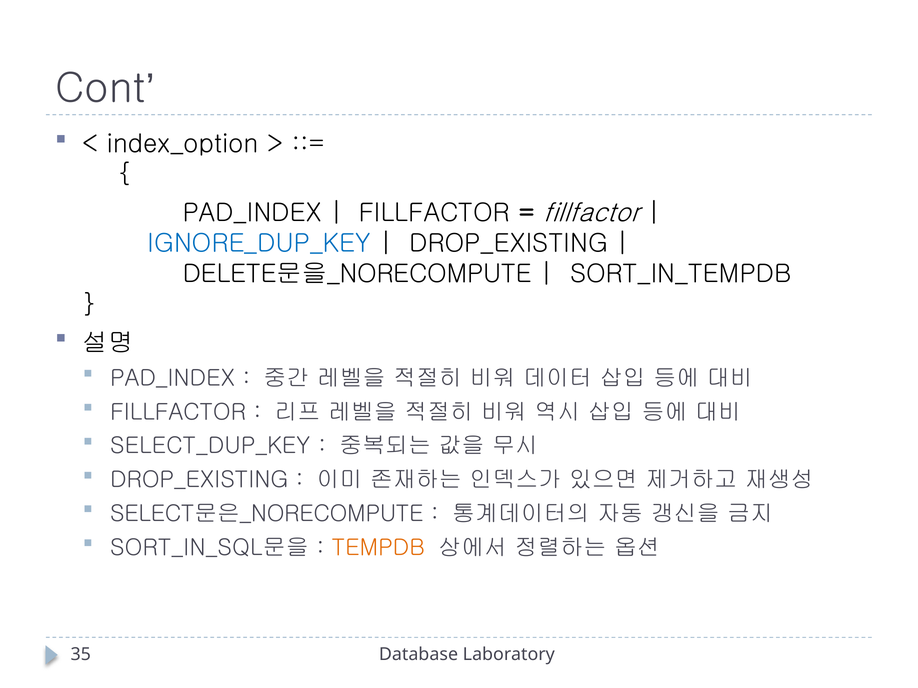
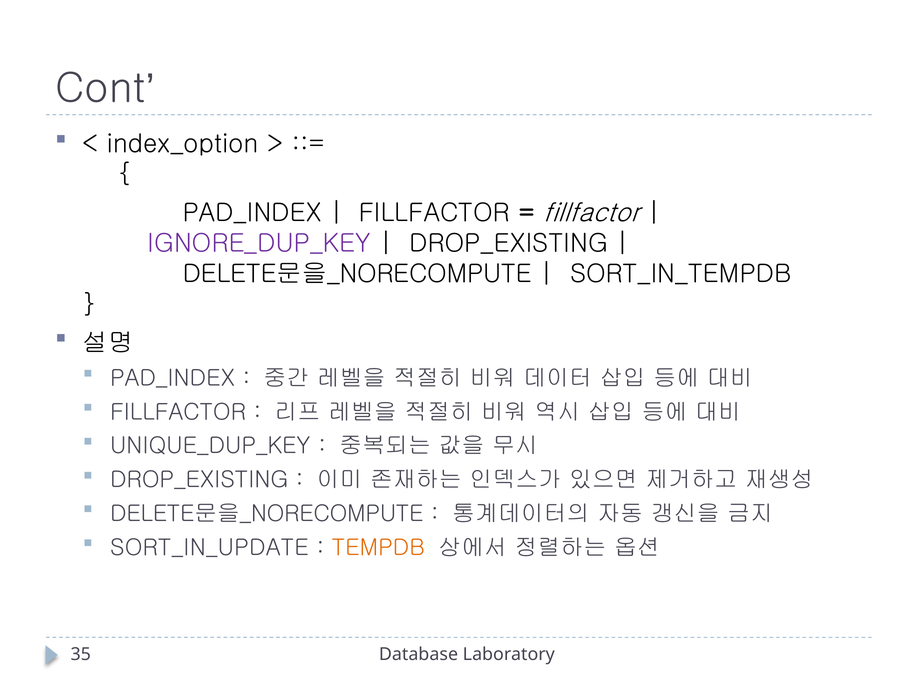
IGNORE_DUP_KEY colour: blue -> purple (259, 244)
SELECT_DUP_KEY: SELECT_DUP_KEY -> UNIQUE_DUP_KEY (210, 446)
SELECT문은_NORECOMPUTE: SELECT문은_NORECOMPUTE -> DELETE문을_NORECOMPUTE (267, 514)
SORT_IN_SQL문을: SORT_IN_SQL문을 -> SORT_IN_UPDATE (209, 548)
